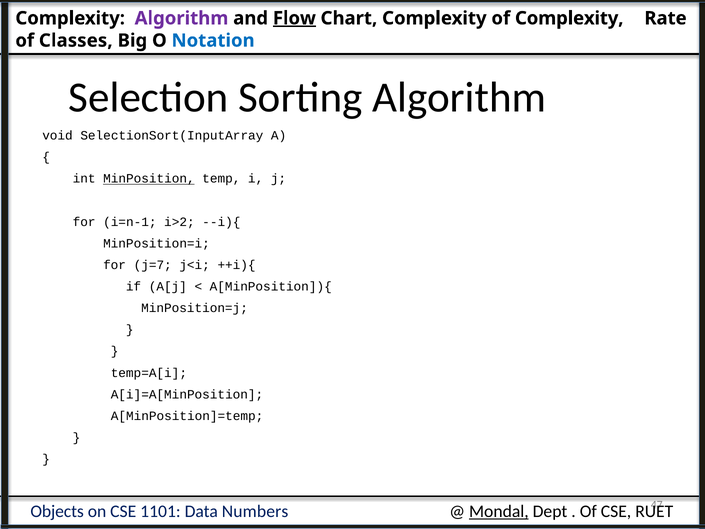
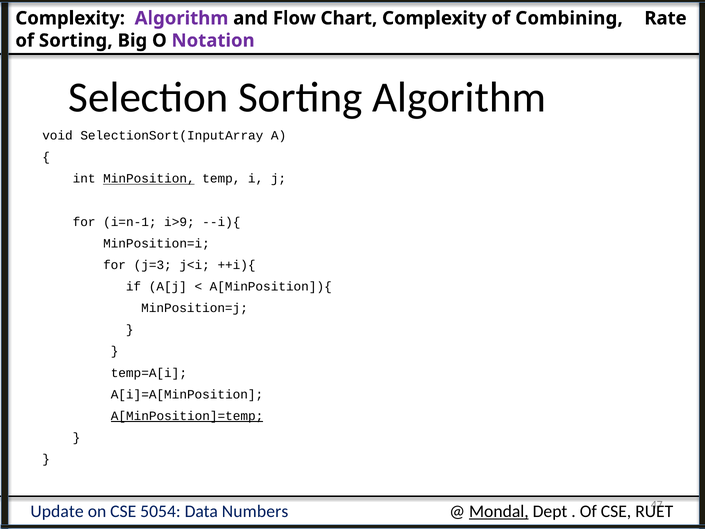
Flow underline: present -> none (294, 18)
of Complexity: Complexity -> Combining (569, 18)
of Classes: Classes -> Sorting (76, 41)
Notation colour: blue -> purple (213, 41)
i>2: i>2 -> i>9 (179, 222)
j=7: j=7 -> j=3 (153, 265)
A[MinPosition]=temp underline: none -> present (187, 416)
Objects: Objects -> Update (57, 511)
1101: 1101 -> 5054 (160, 511)
